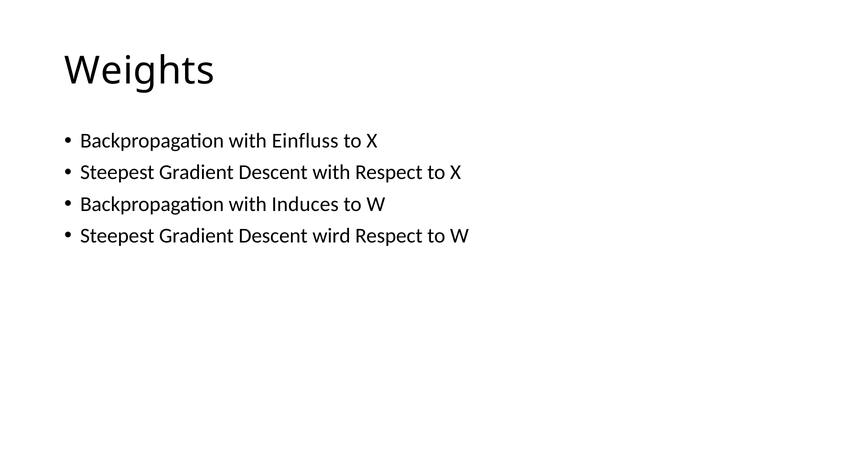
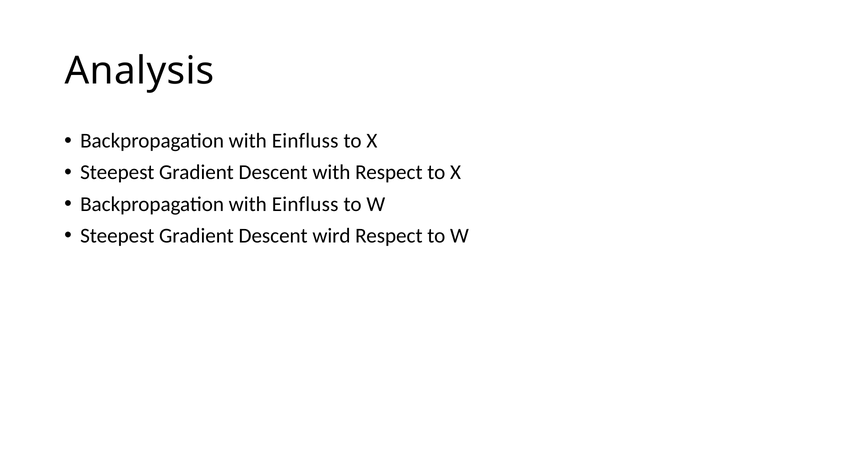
Weights: Weights -> Analysis (140, 71)
Induces: Induces -> Einfluss (305, 204)
